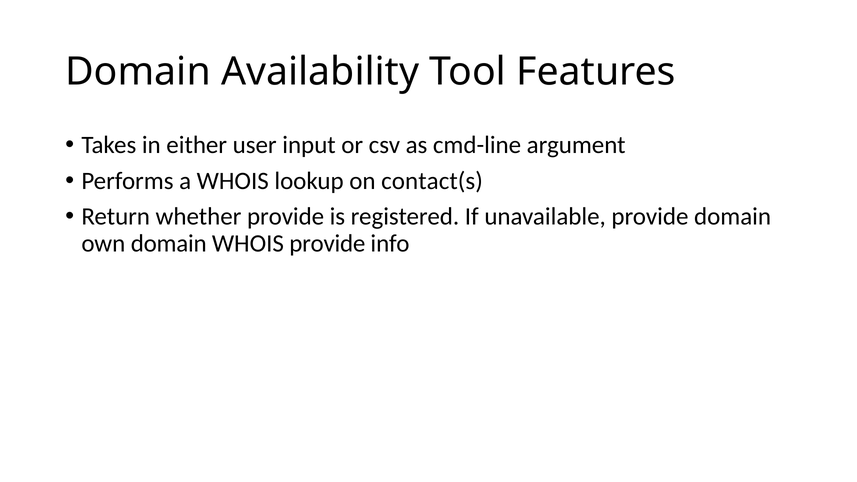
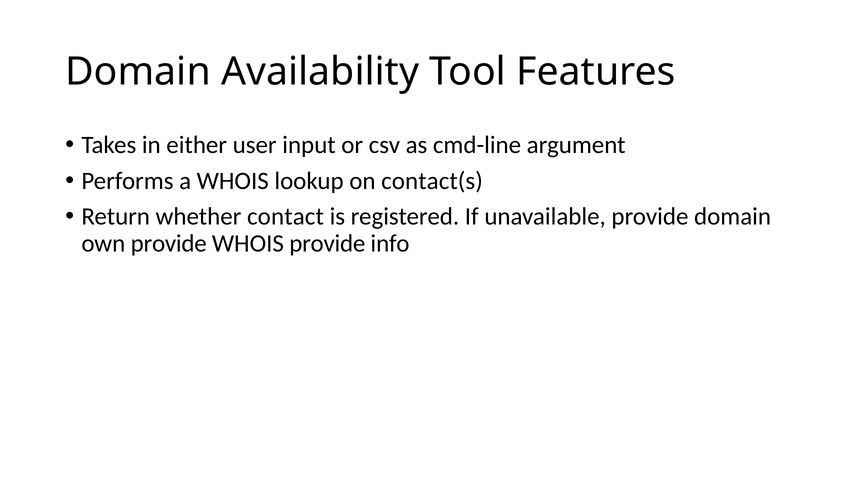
whether provide: provide -> contact (285, 217)
own domain: domain -> provide (169, 244)
